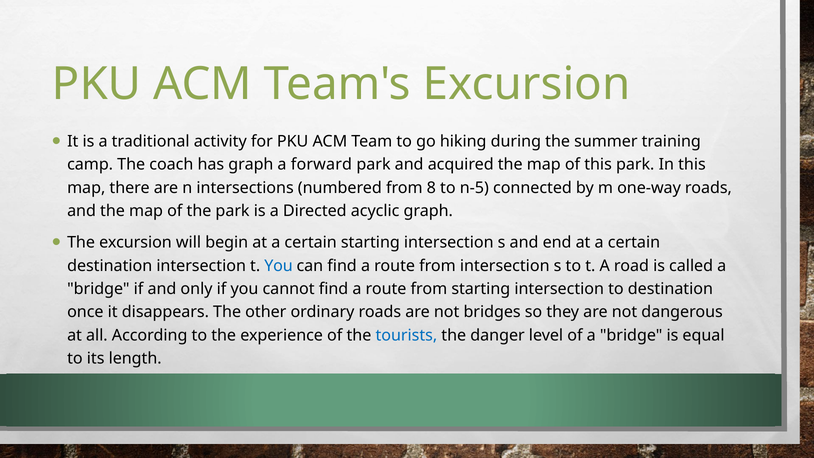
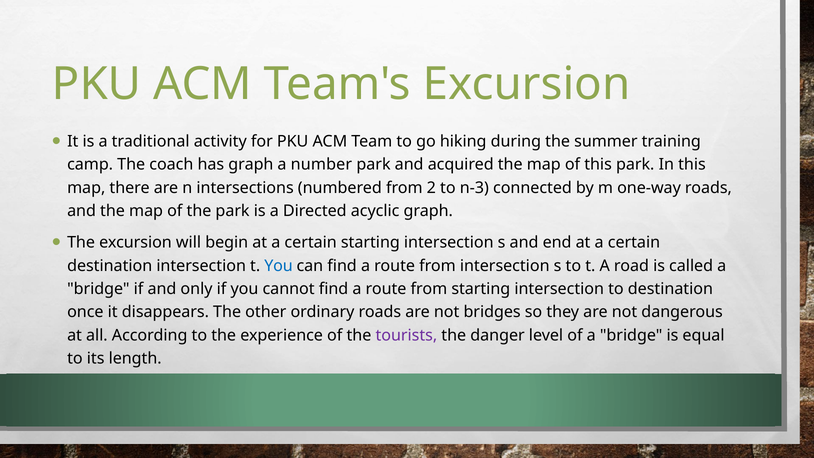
forward: forward -> number (321, 165)
8: 8 -> 2 (431, 188)
n-5: n-5 -> n-3 (474, 188)
tourists colour: blue -> purple (406, 335)
